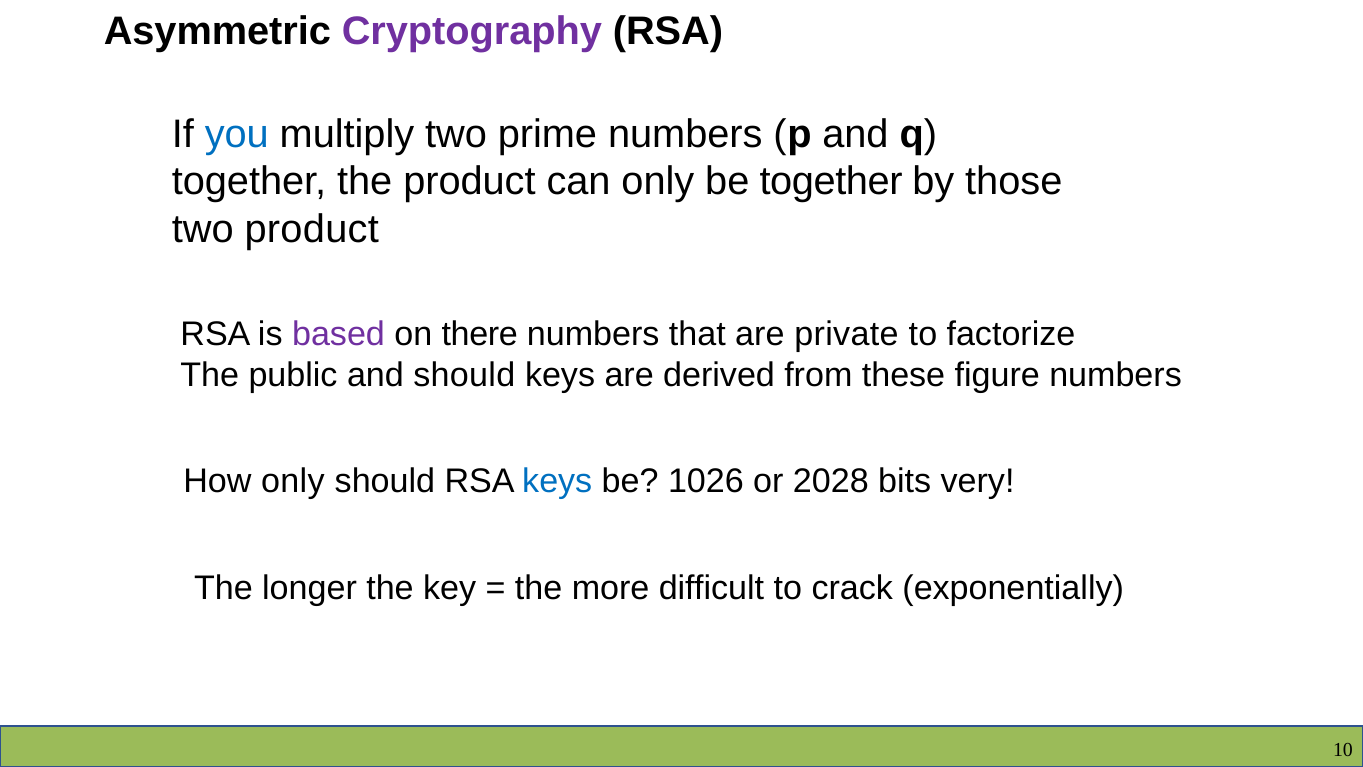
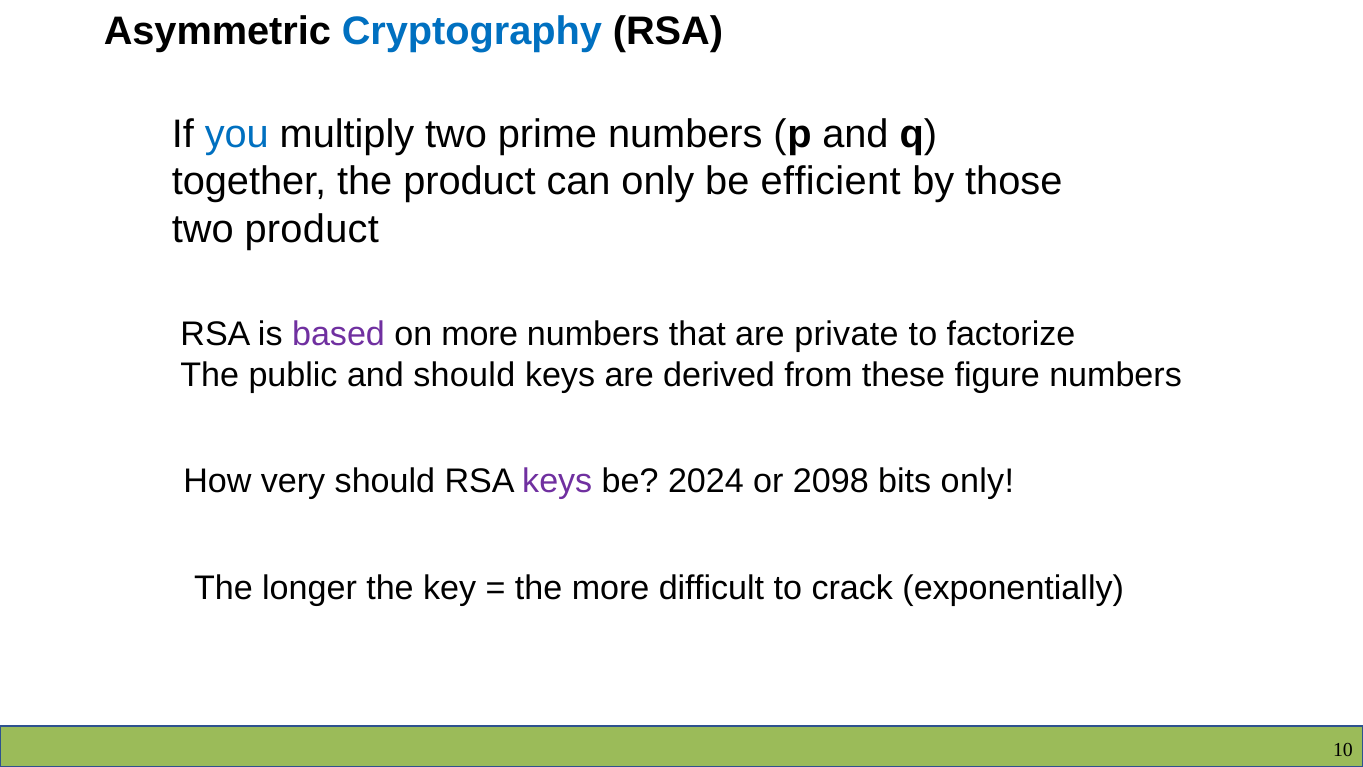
Cryptography colour: purple -> blue (472, 32)
be together: together -> efficient (831, 182)
on there: there -> more (480, 335)
How only: only -> very (293, 481)
keys colour: blue -> purple (557, 481)
1026: 1026 -> 2024 (706, 481)
2028: 2028 -> 2098 (831, 481)
bits very: very -> only (977, 481)
